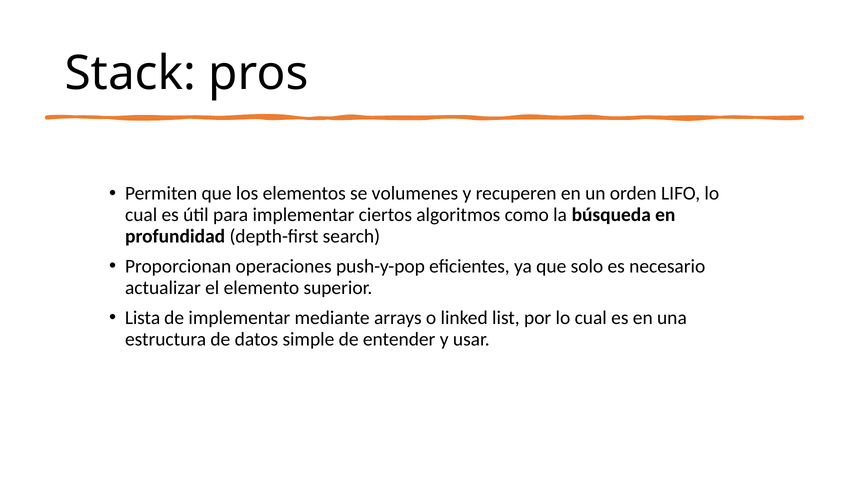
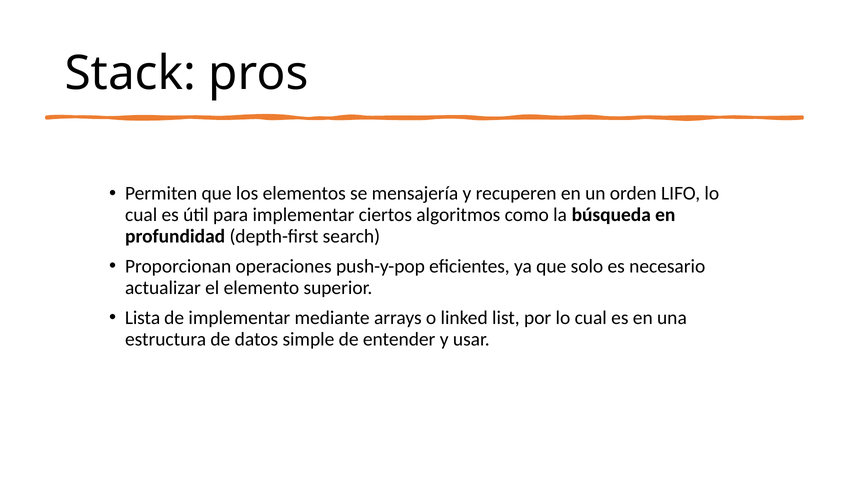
volumenes: volumenes -> mensajería (415, 193)
